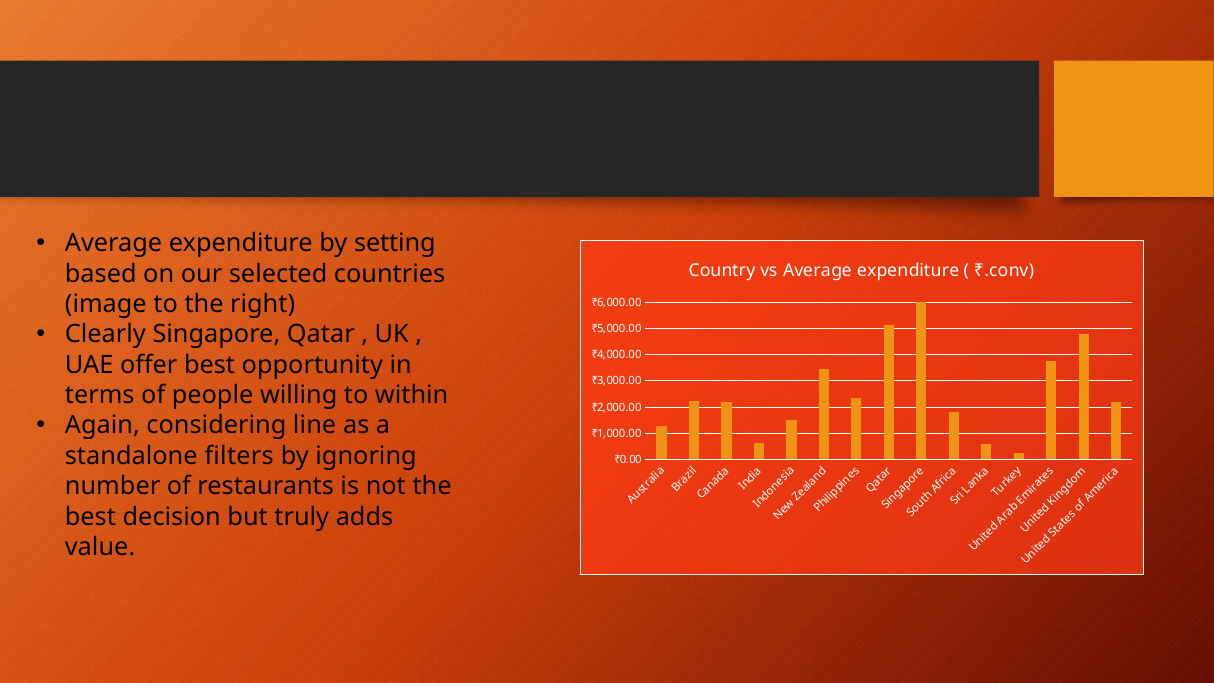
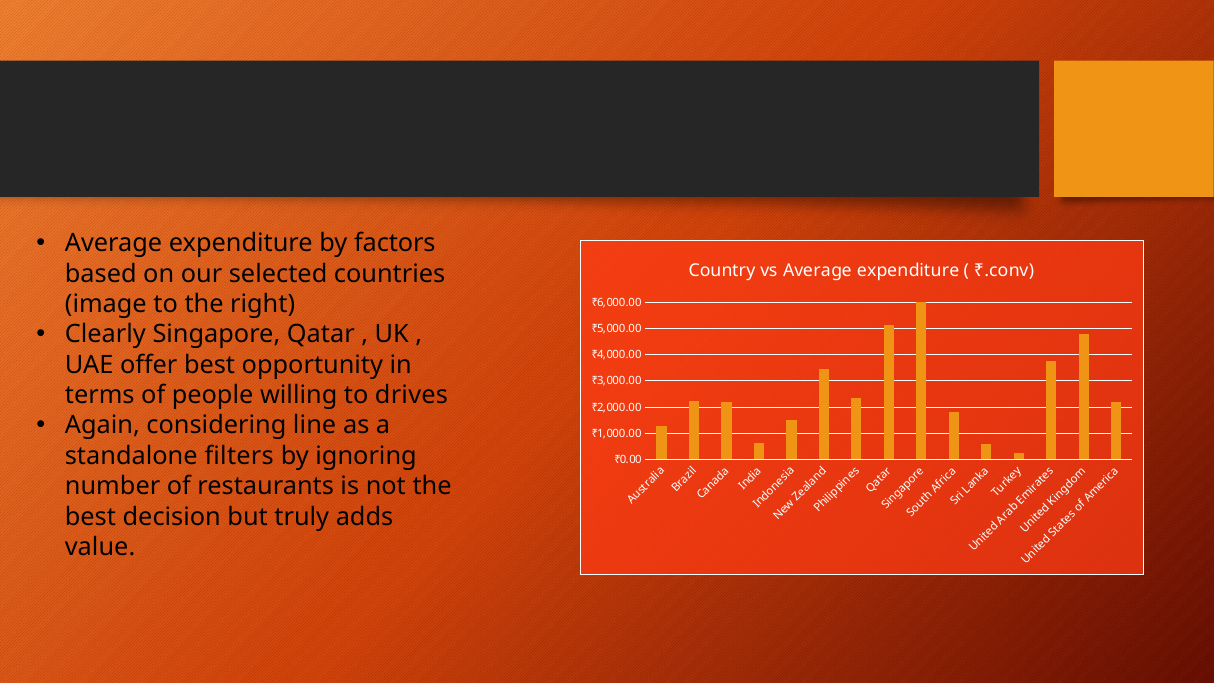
setting: setting -> factors (395, 243)
within: within -> drives (412, 395)
